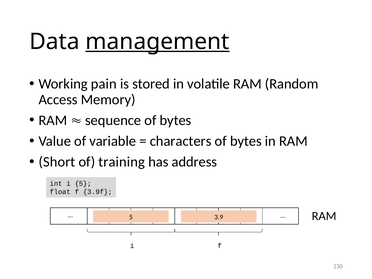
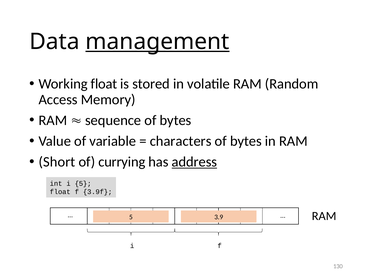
Working pain: pain -> float (104, 84)
training: training -> currying (122, 162)
address underline: none -> present (194, 162)
